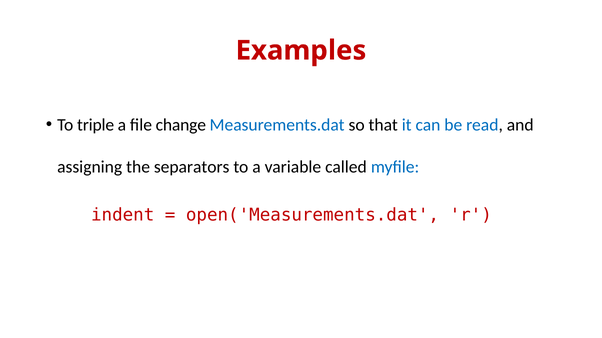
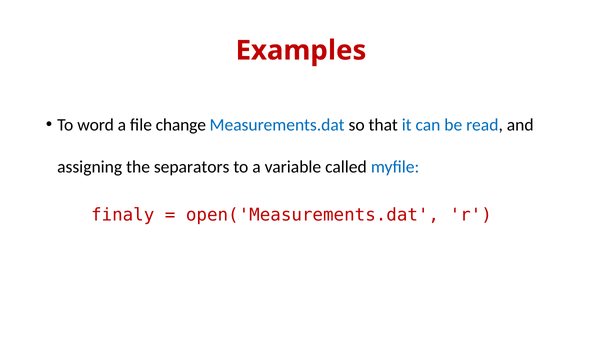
triple: triple -> word (96, 125)
indent: indent -> finaly (123, 216)
